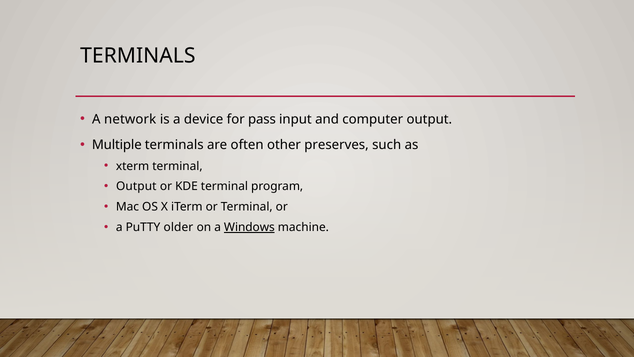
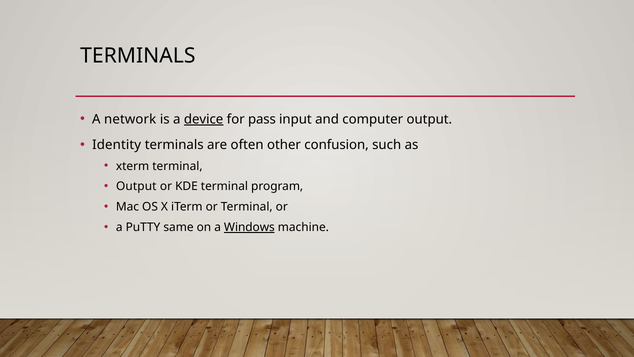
device underline: none -> present (204, 119)
Multiple: Multiple -> Identity (117, 145)
preserves: preserves -> confusion (337, 145)
older: older -> same (178, 227)
